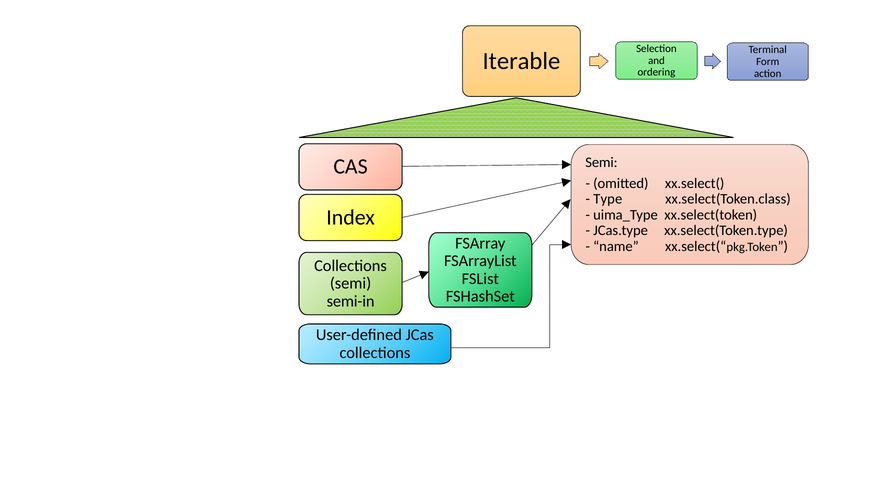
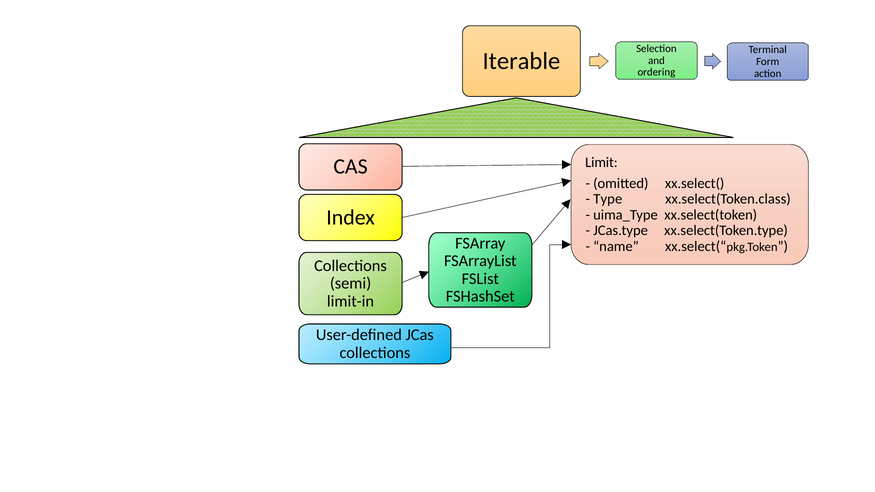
Semi: Semi -> Limit (601, 163)
semi-in: semi-in -> limit-in (351, 301)
